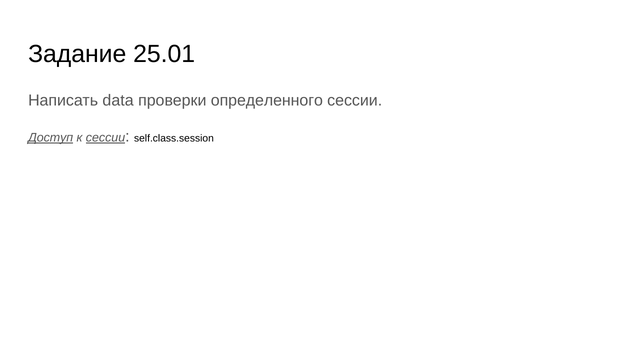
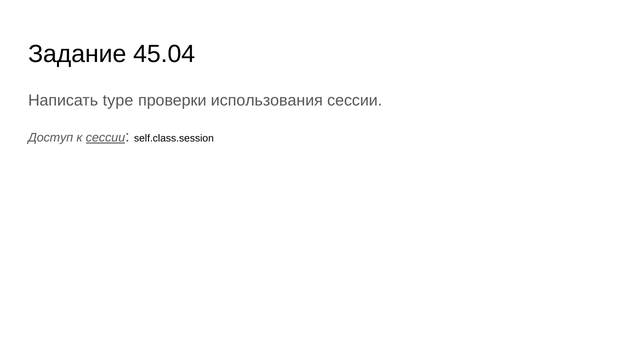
25.01: 25.01 -> 45.04 (164, 54)
data: data -> type (118, 100)
определенного: определенного -> использования (267, 100)
Доступ underline: present -> none (51, 138)
